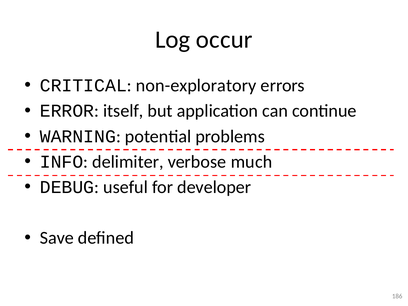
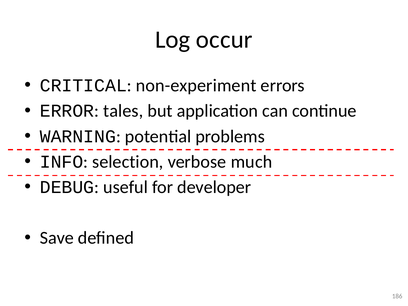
non-exploratory: non-exploratory -> non-experiment (196, 86)
itself: itself -> tales (123, 111)
delimiter: delimiter -> selection (128, 162)
